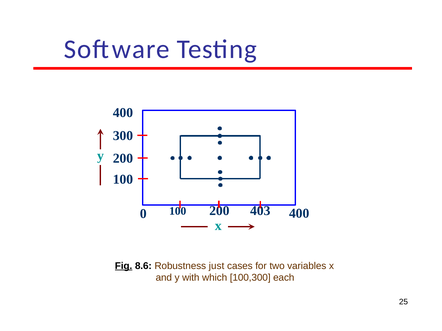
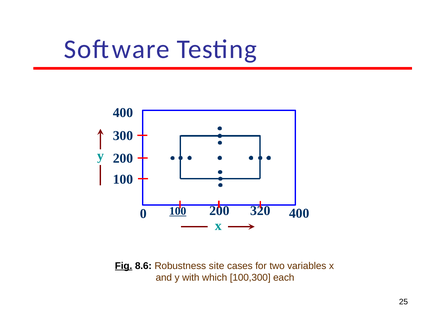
100 underline: none -> present (178, 211)
403: 403 -> 320 (260, 211)
just: just -> site (217, 266)
